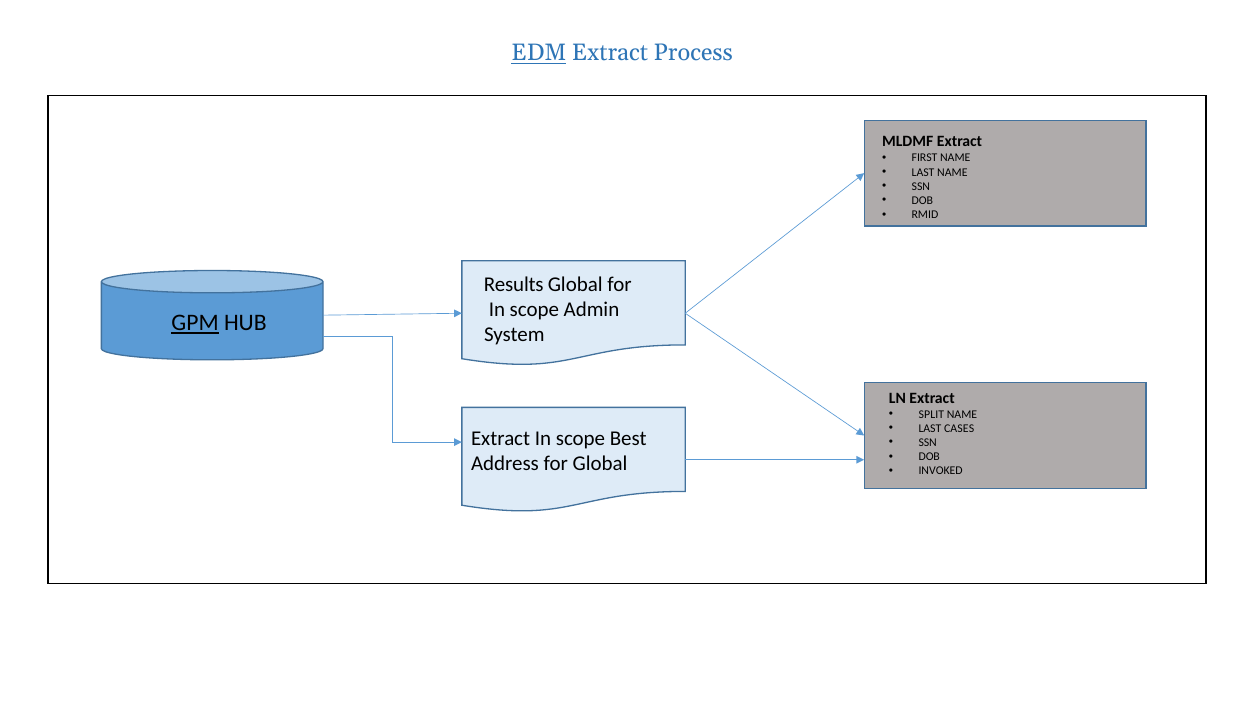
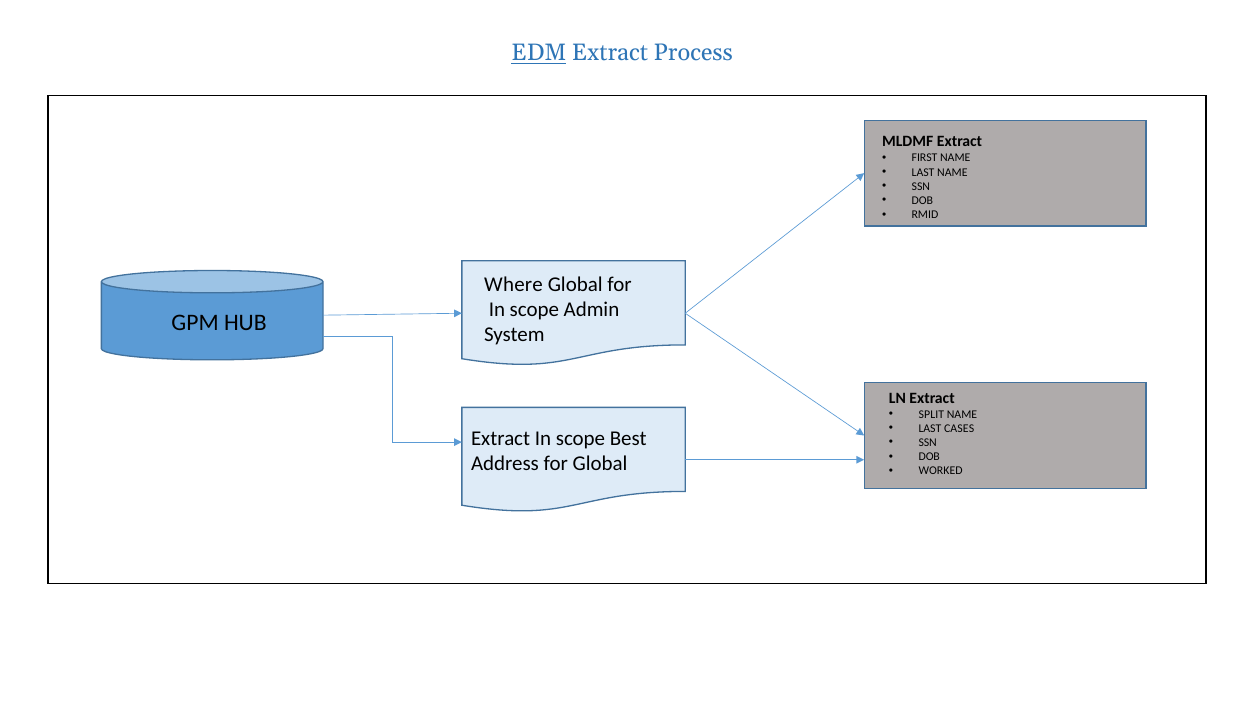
Results: Results -> Where (514, 284)
GPM underline: present -> none (195, 323)
INVOKED: INVOKED -> WORKED (941, 471)
